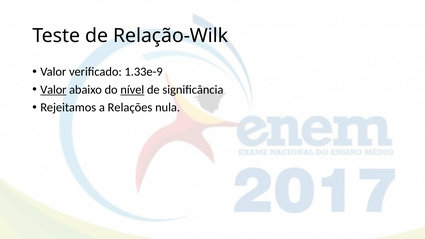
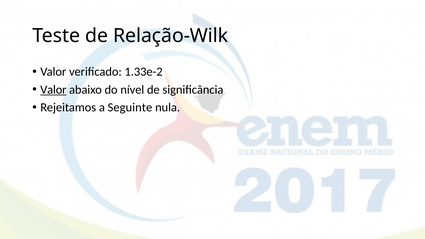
1.33e-9: 1.33e-9 -> 1.33e-2 (144, 72)
nível underline: present -> none (132, 90)
Relações: Relações -> Seguinte (130, 107)
